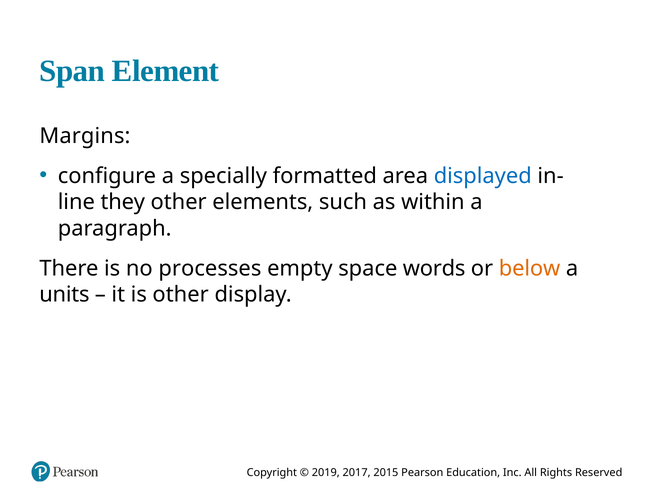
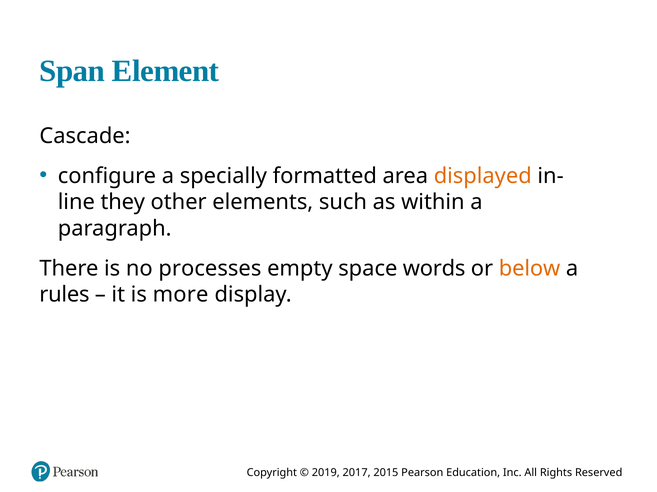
Margins: Margins -> Cascade (85, 136)
displayed colour: blue -> orange (483, 176)
units: units -> rules (64, 295)
is other: other -> more (181, 295)
